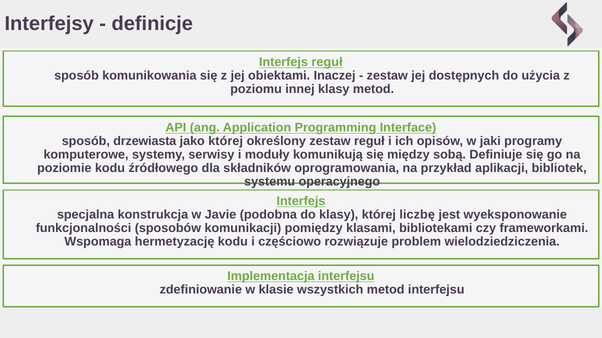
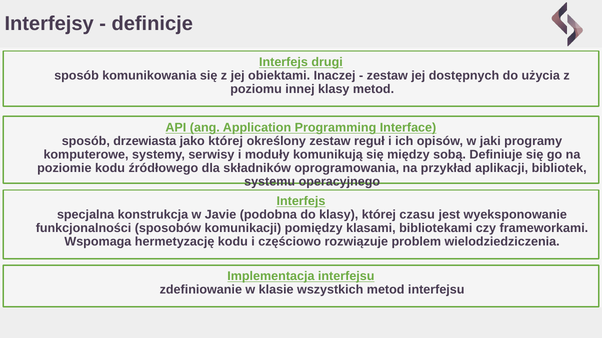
Interfejs reguł: reguł -> drugi (327, 62)
liczbę: liczbę -> czasu (417, 215)
